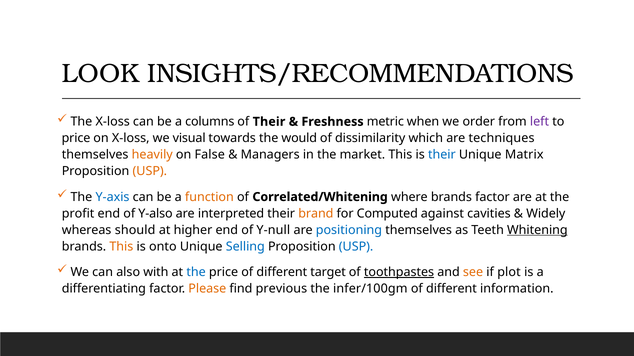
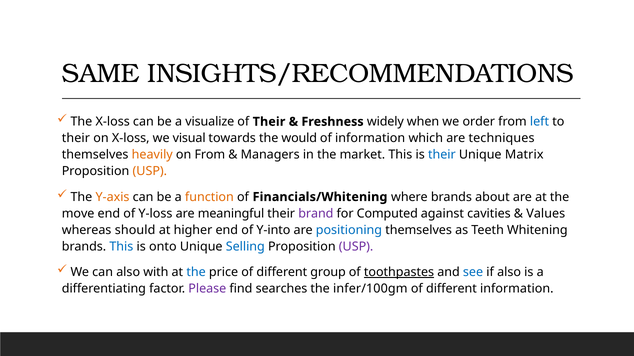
LOOK: LOOK -> SAME (101, 74)
columns: columns -> visualize (210, 122)
metric: metric -> widely (385, 122)
left colour: purple -> blue (539, 122)
price: price -> their (76, 138)
of dissimilarity: dissimilarity -> information (370, 138)
on False: False -> From (210, 155)
Y-axis colour: blue -> orange (113, 197)
Correlated/Whitening: Correlated/Whitening -> Financials/Whitening (320, 197)
brands factor: factor -> about (492, 197)
profit: profit -> move (78, 214)
Y-also: Y-also -> Y-loss (155, 214)
interpreted: interpreted -> meaningful (231, 214)
brand colour: orange -> purple (316, 214)
Widely: Widely -> Values (546, 214)
Y-null: Y-null -> Y-into (273, 230)
Whitening underline: present -> none (537, 230)
This colour: orange -> blue (121, 247)
USP colour: blue -> purple (356, 247)
target: target -> group (328, 273)
see colour: orange -> blue (473, 273)
if plot: plot -> also (509, 273)
Please colour: orange -> purple (207, 289)
previous: previous -> searches (281, 289)
